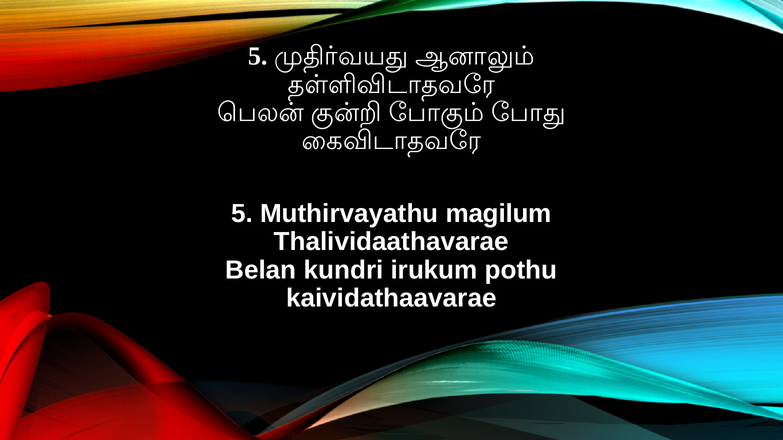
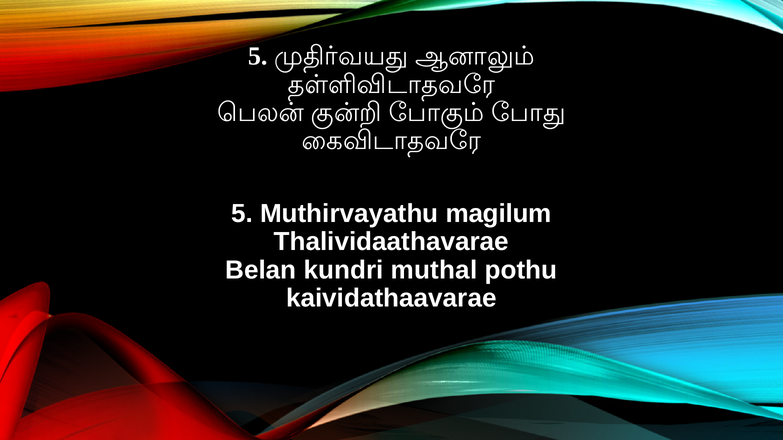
irukum: irukum -> muthal (434, 270)
